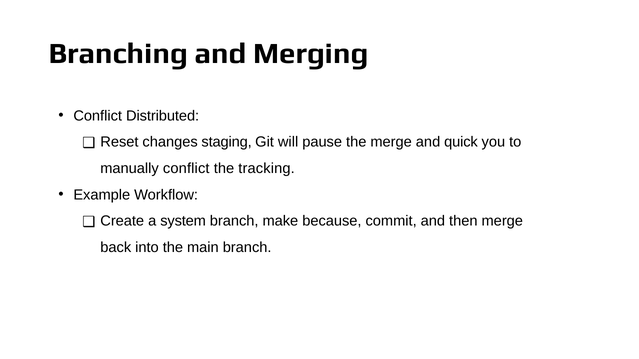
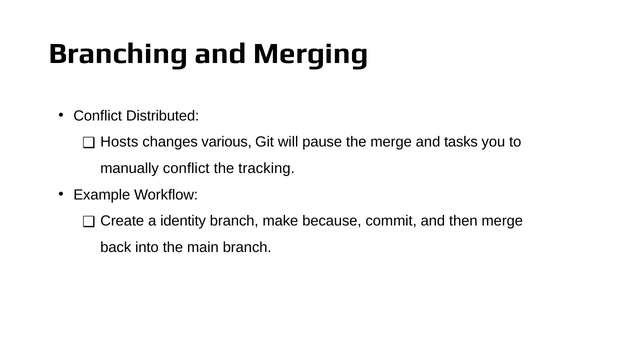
Reset: Reset -> Hosts (119, 142)
staging: staging -> various (227, 142)
quick: quick -> tasks (461, 142)
system: system -> identity (183, 221)
